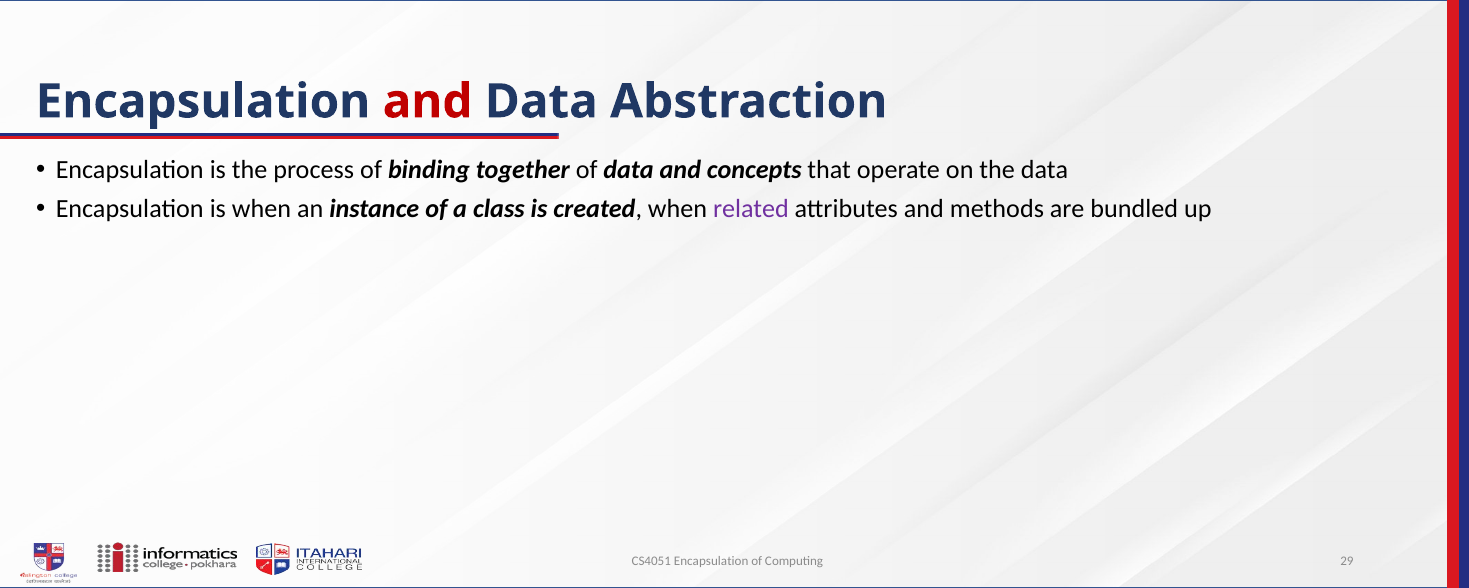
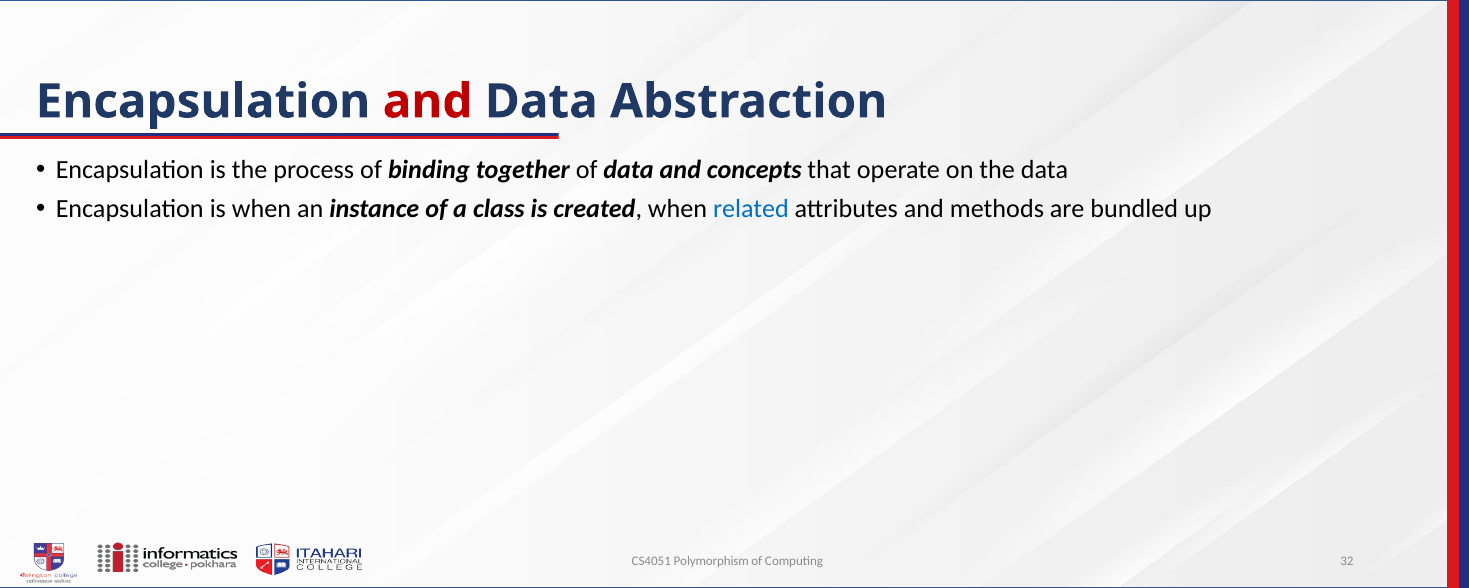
related colour: purple -> blue (751, 209)
CS4051 Encapsulation: Encapsulation -> Polymorphism (711, 561)
29: 29 -> 32 (1347, 561)
